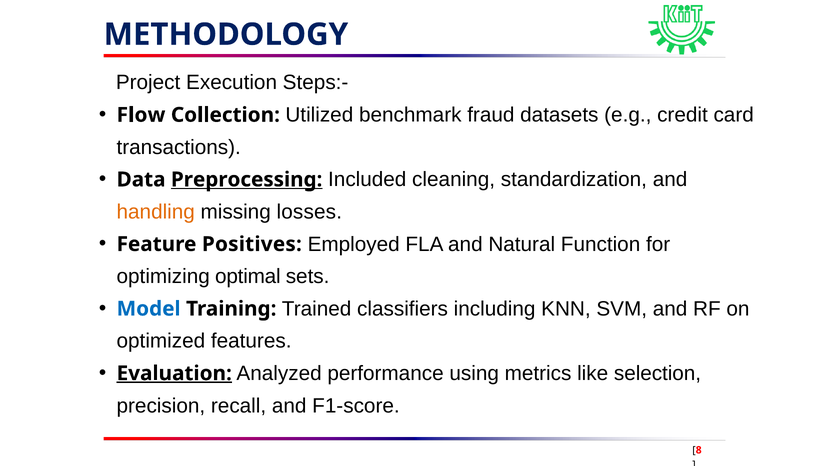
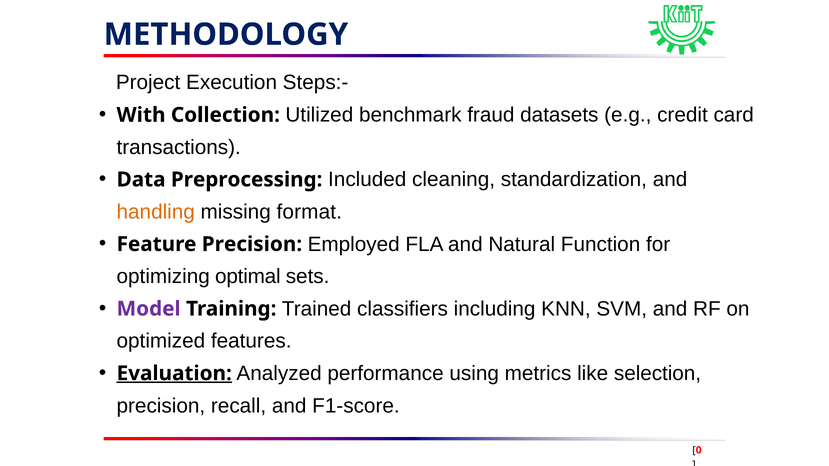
Flow: Flow -> With (141, 115)
Preprocessing underline: present -> none (247, 180)
losses: losses -> format (309, 212)
Feature Positives: Positives -> Precision (252, 244)
Model colour: blue -> purple (149, 309)
8: 8 -> 0 (699, 450)
